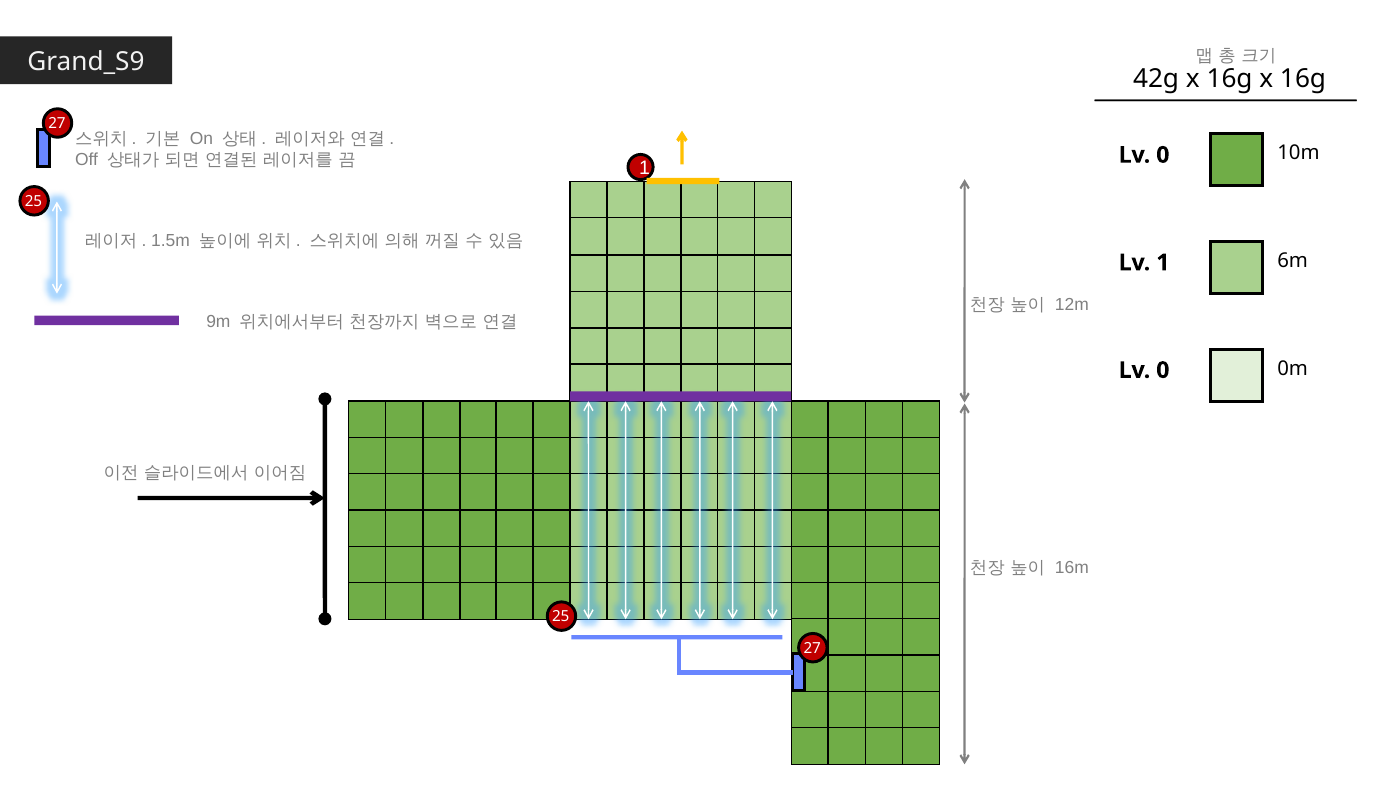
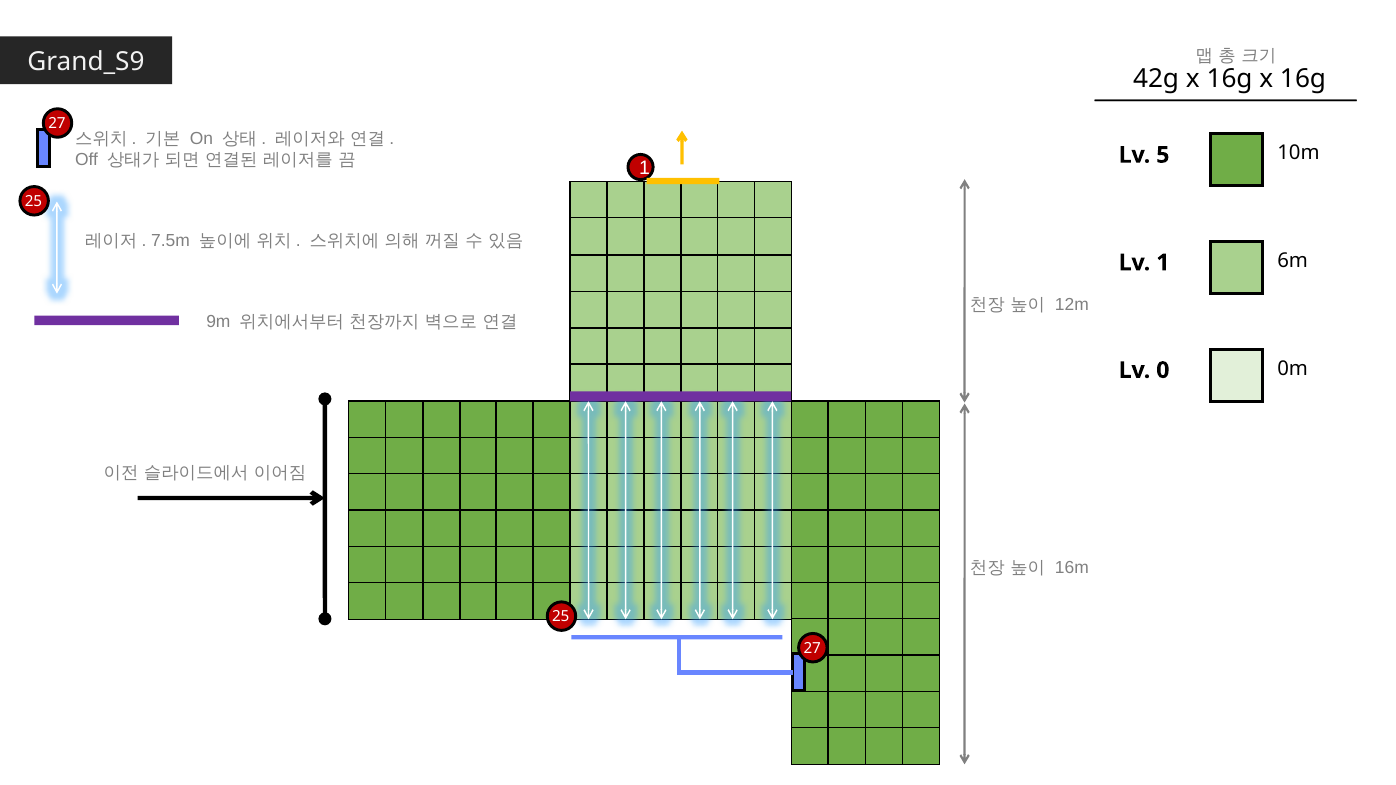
0: 0 -> 5 (1163, 155)
1.5m: 1.5m -> 7.5m (170, 241)
